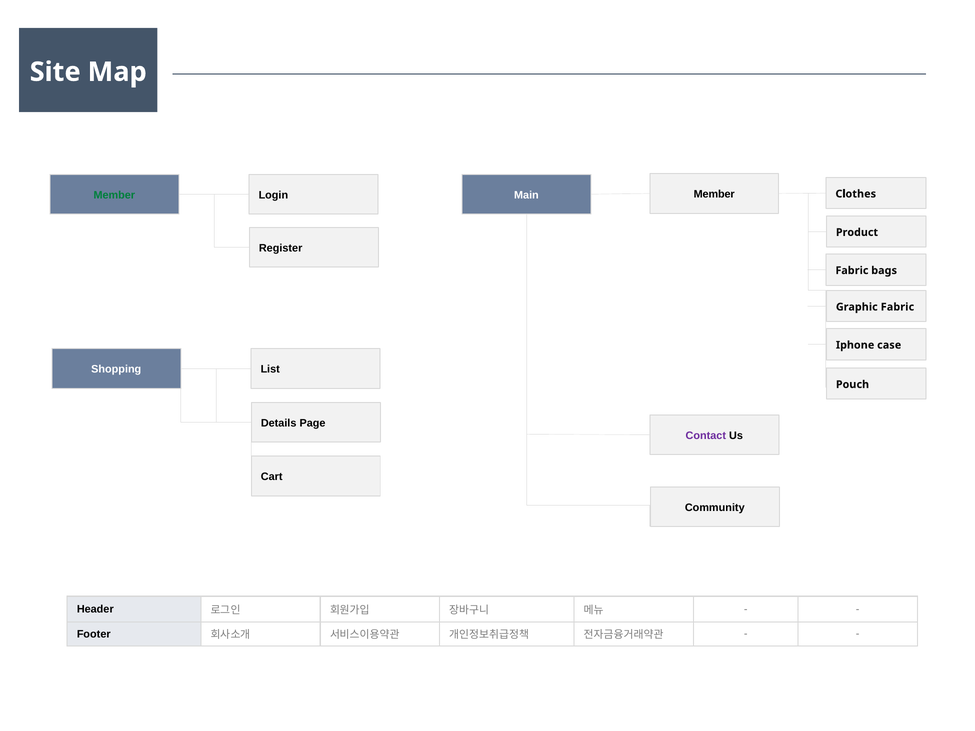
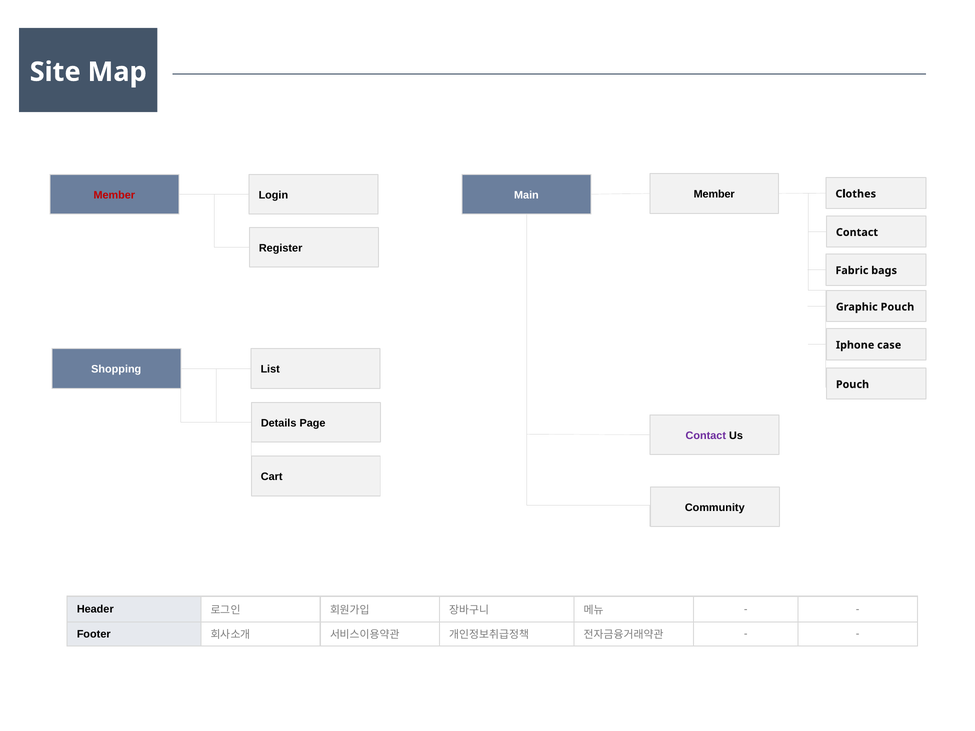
Member colour: green -> red (114, 195)
Product: Product -> Contact (857, 232)
Graphic Fabric: Fabric -> Pouch (897, 307)
